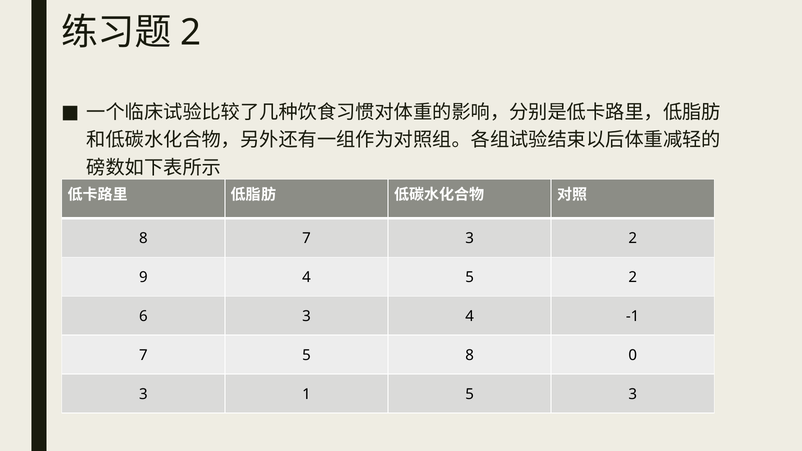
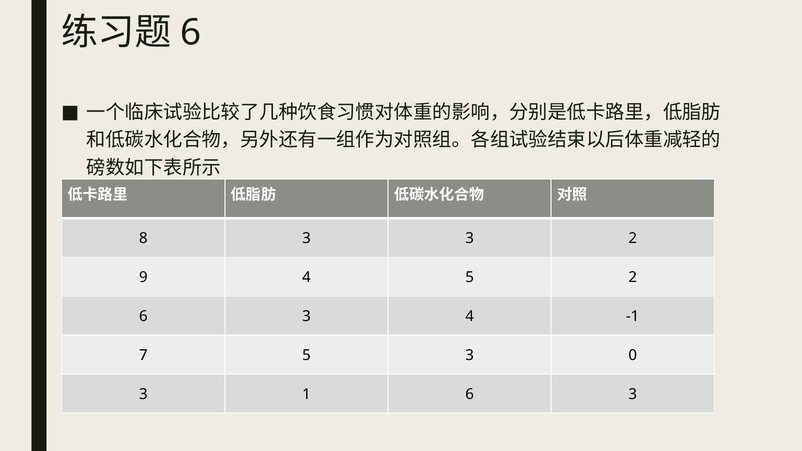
2: 2 -> 6 (191, 33)
8 7: 7 -> 3 (307, 239)
5 8: 8 -> 3 (470, 356)
1 5: 5 -> 6 (470, 394)
